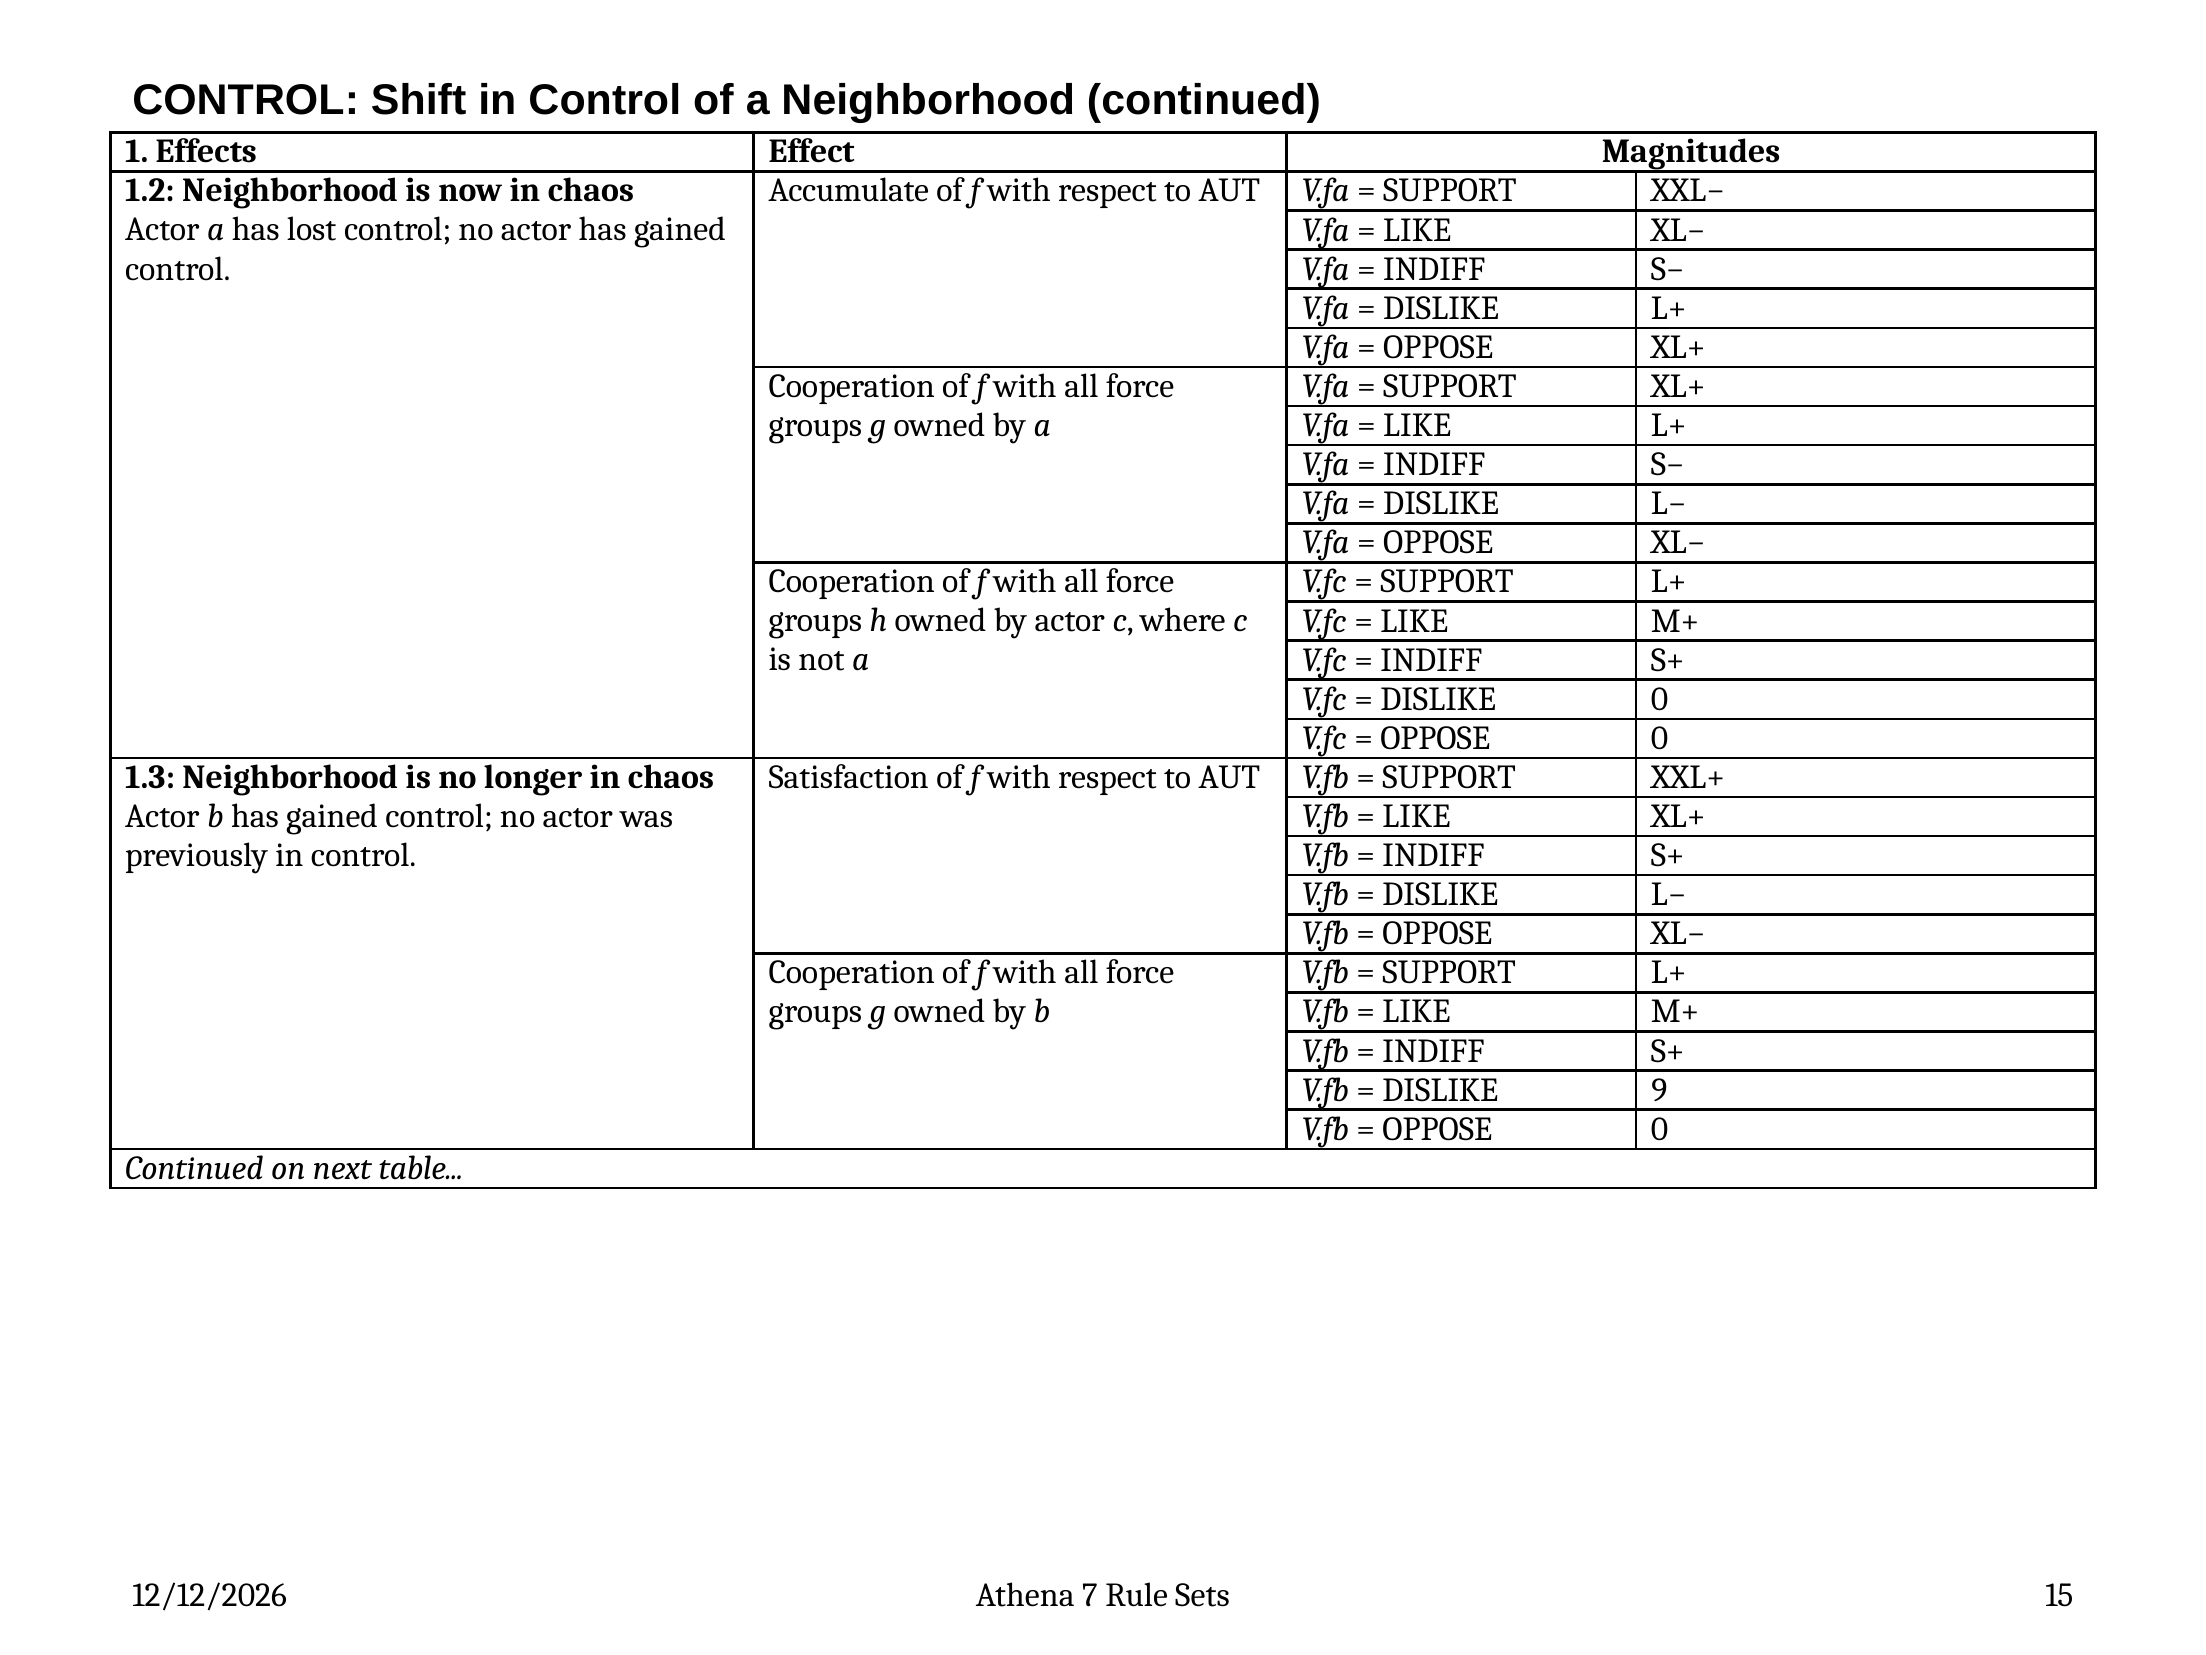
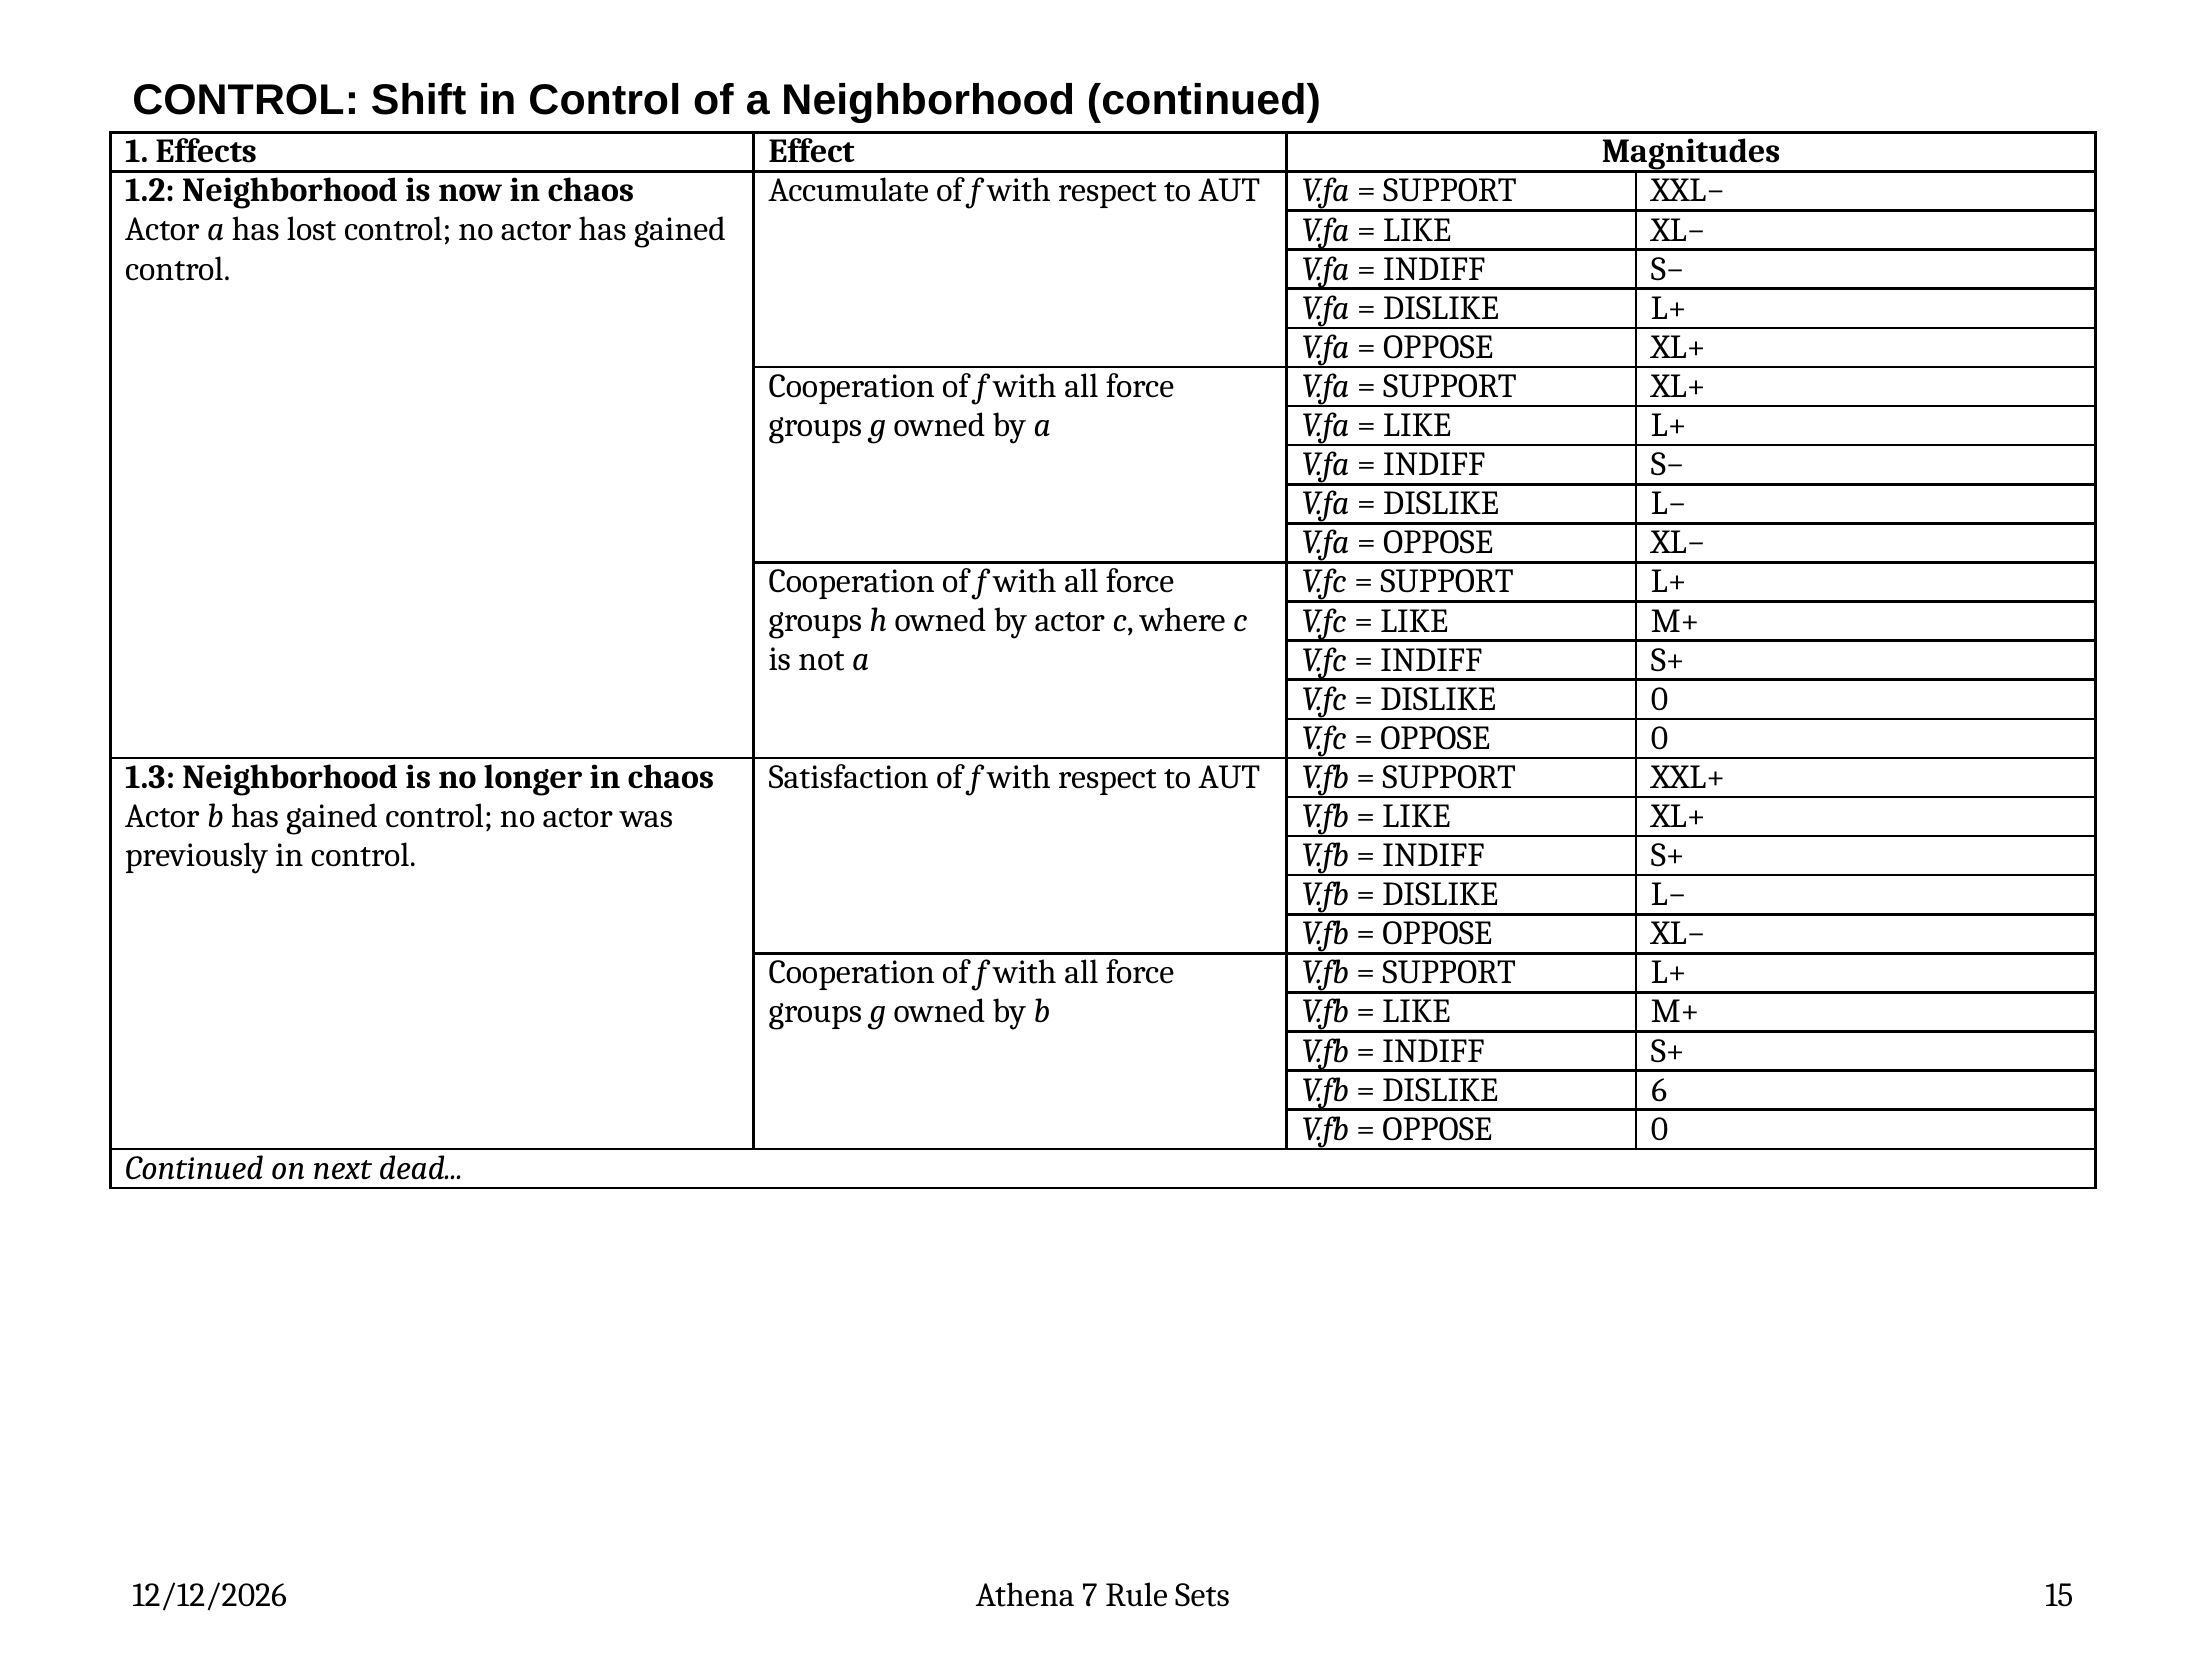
9: 9 -> 6 (1659, 1090)
table: table -> dead (421, 1168)
